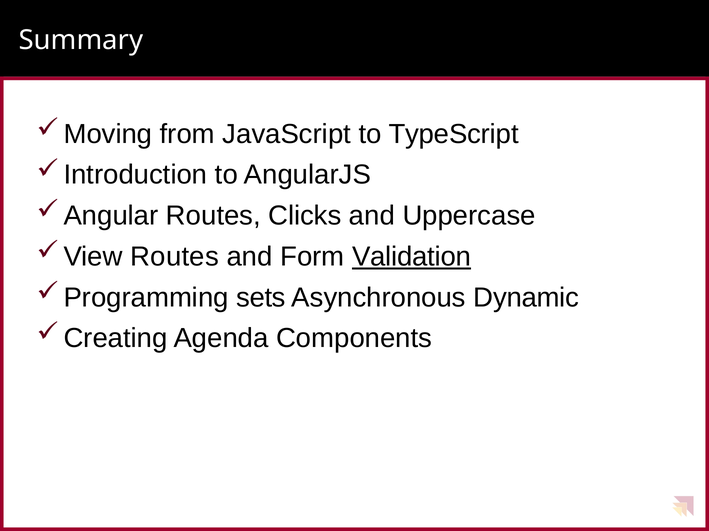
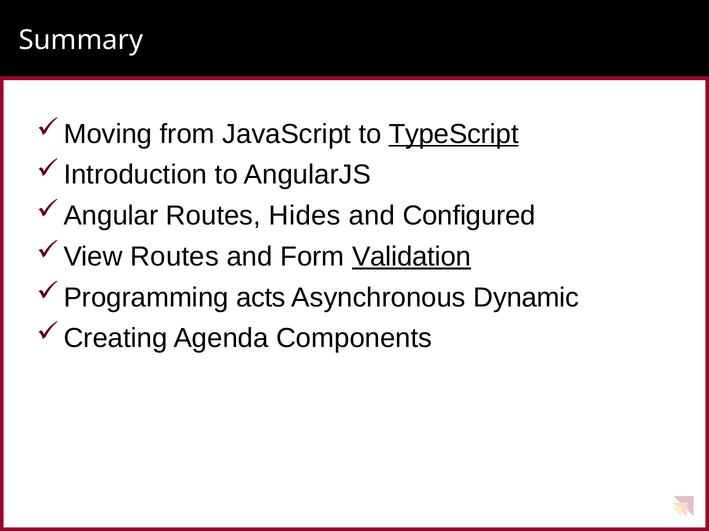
TypeScript underline: none -> present (454, 134)
Clicks: Clicks -> Hides (305, 216)
Uppercase: Uppercase -> Configured (469, 216)
sets: sets -> acts (261, 298)
